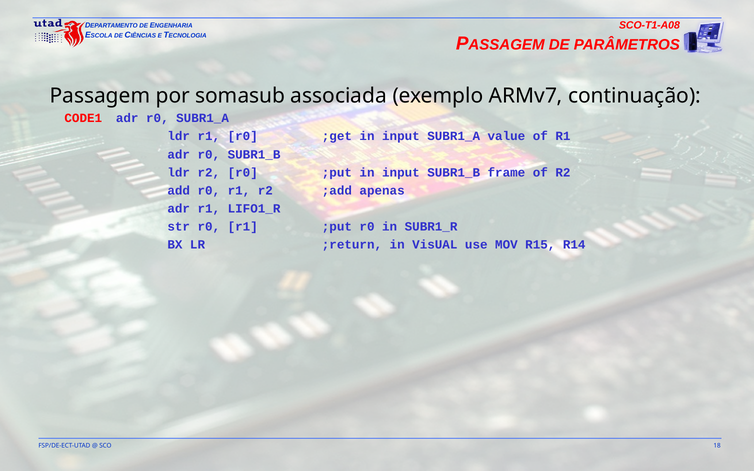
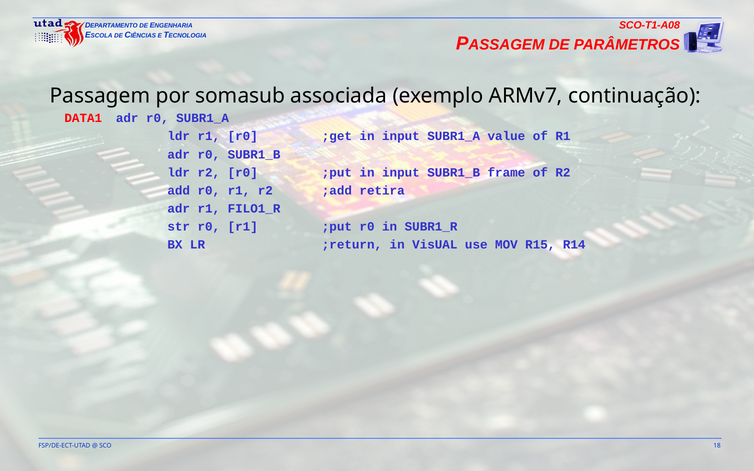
CODE1: CODE1 -> DATA1 (83, 118)
apenas: apenas -> retira (382, 191)
LIFO1_R: LIFO1_R -> FILO1_R (254, 209)
